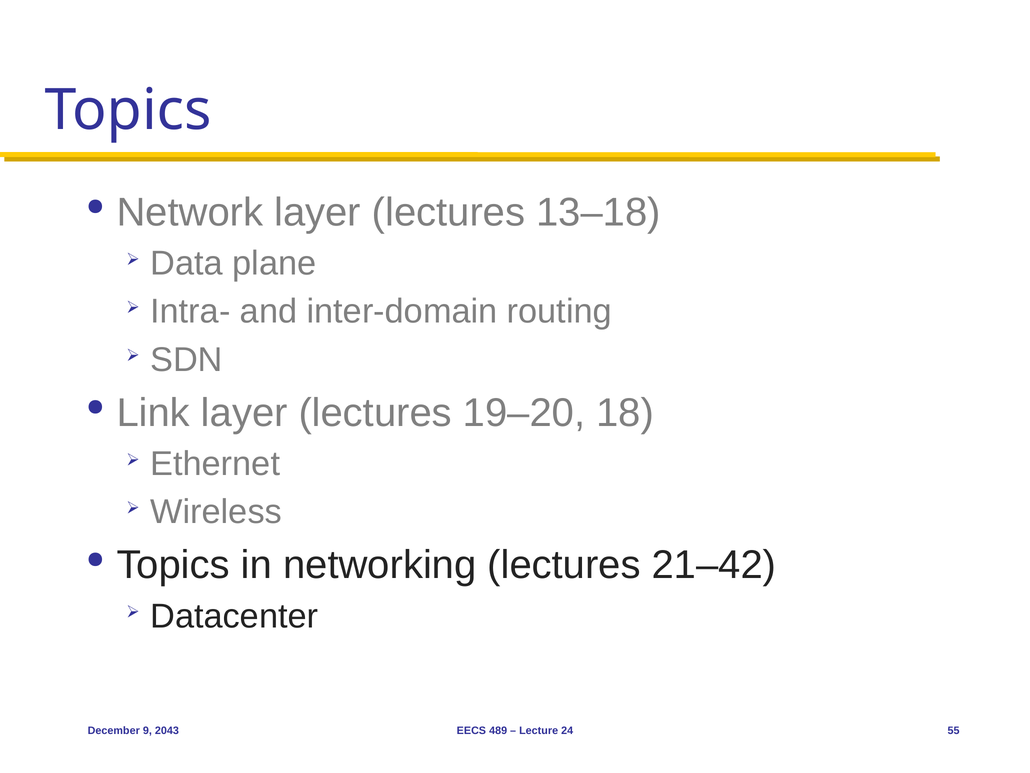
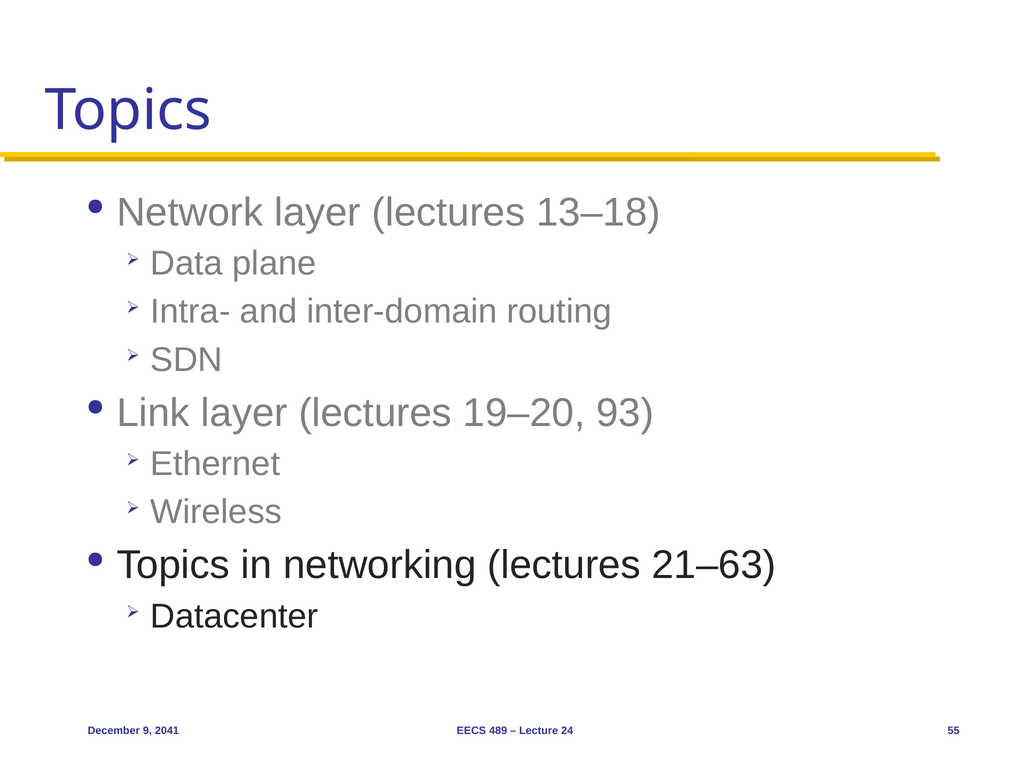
18: 18 -> 93 (625, 413)
21–42: 21–42 -> 21–63 (714, 565)
2043: 2043 -> 2041 (167, 730)
